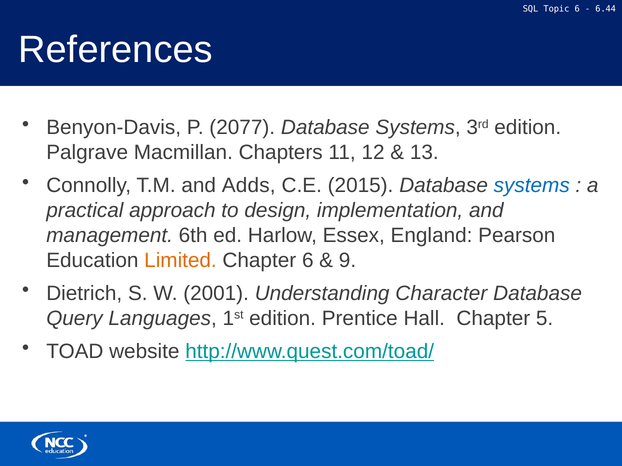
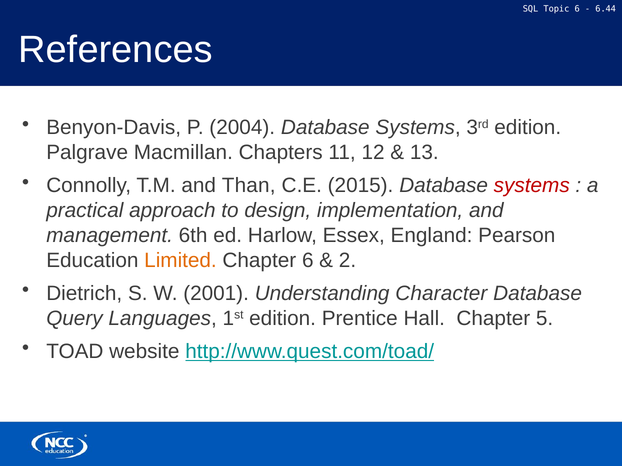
2077: 2077 -> 2004 (242, 128)
Adds: Adds -> Than (249, 186)
systems colour: blue -> red (532, 186)
9: 9 -> 2 (347, 260)
